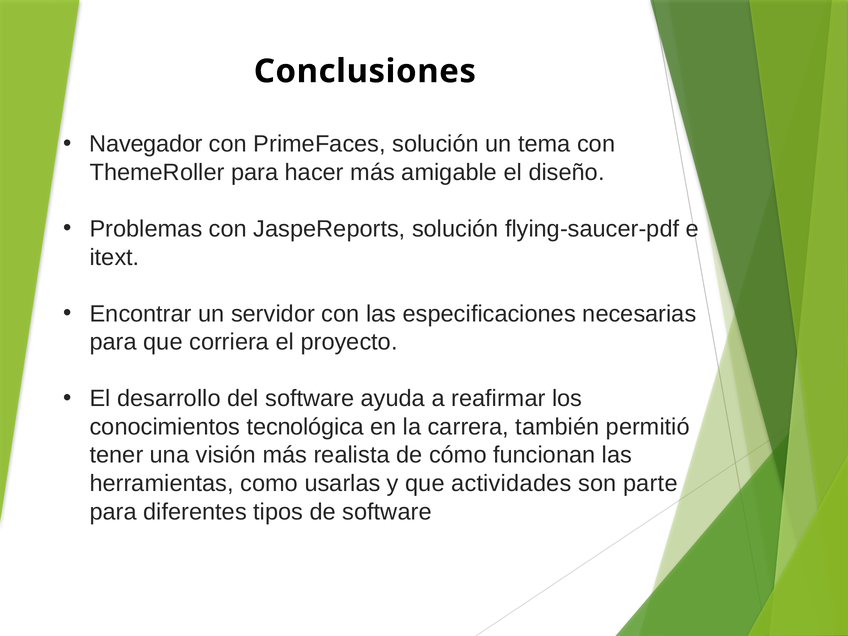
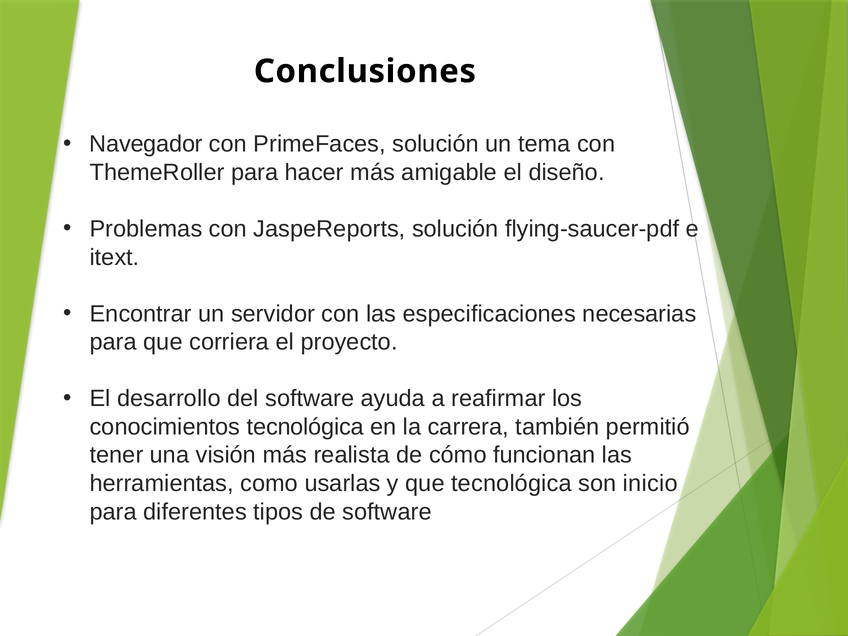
que actividades: actividades -> tecnológica (511, 483)
parte: parte -> inicio (650, 483)
